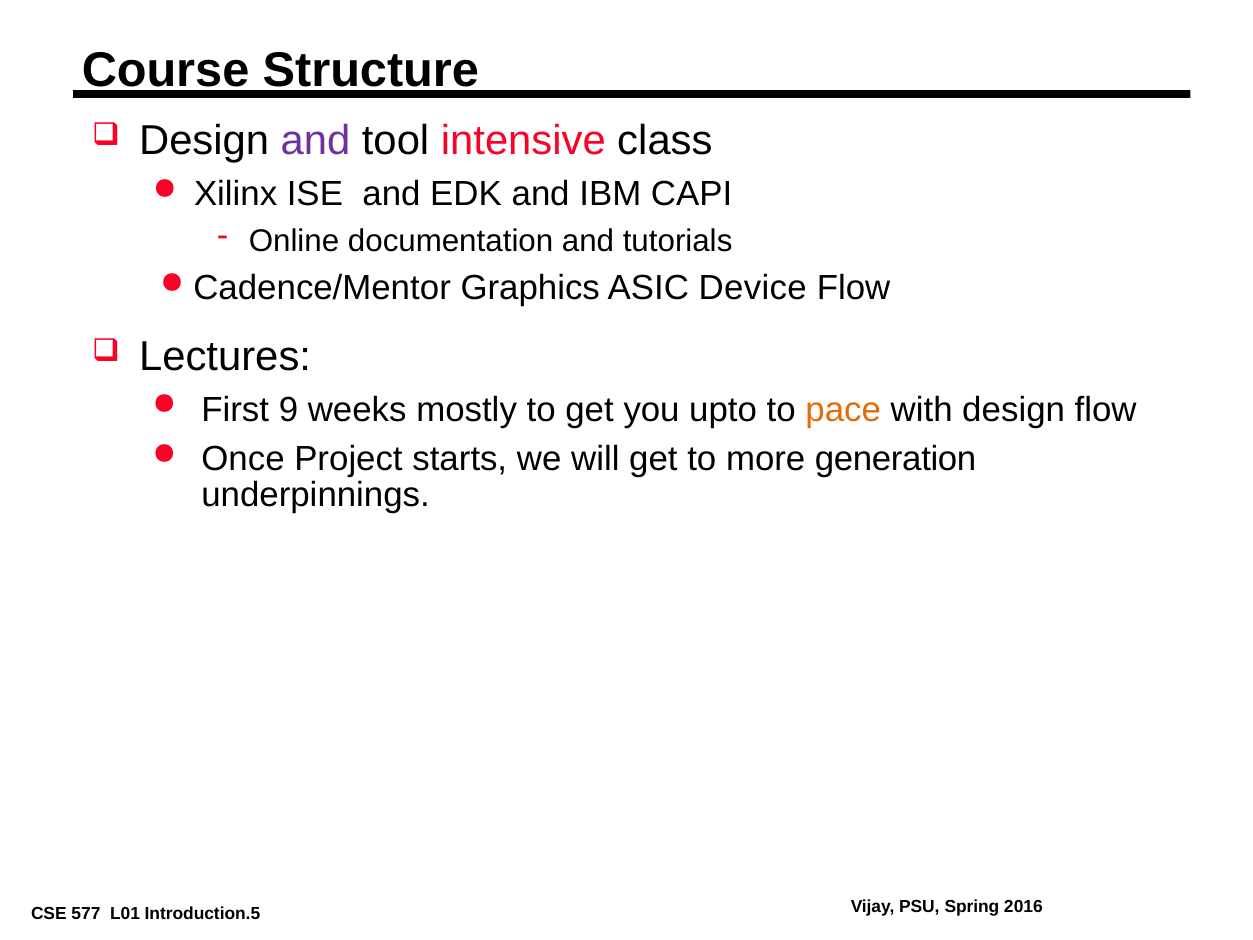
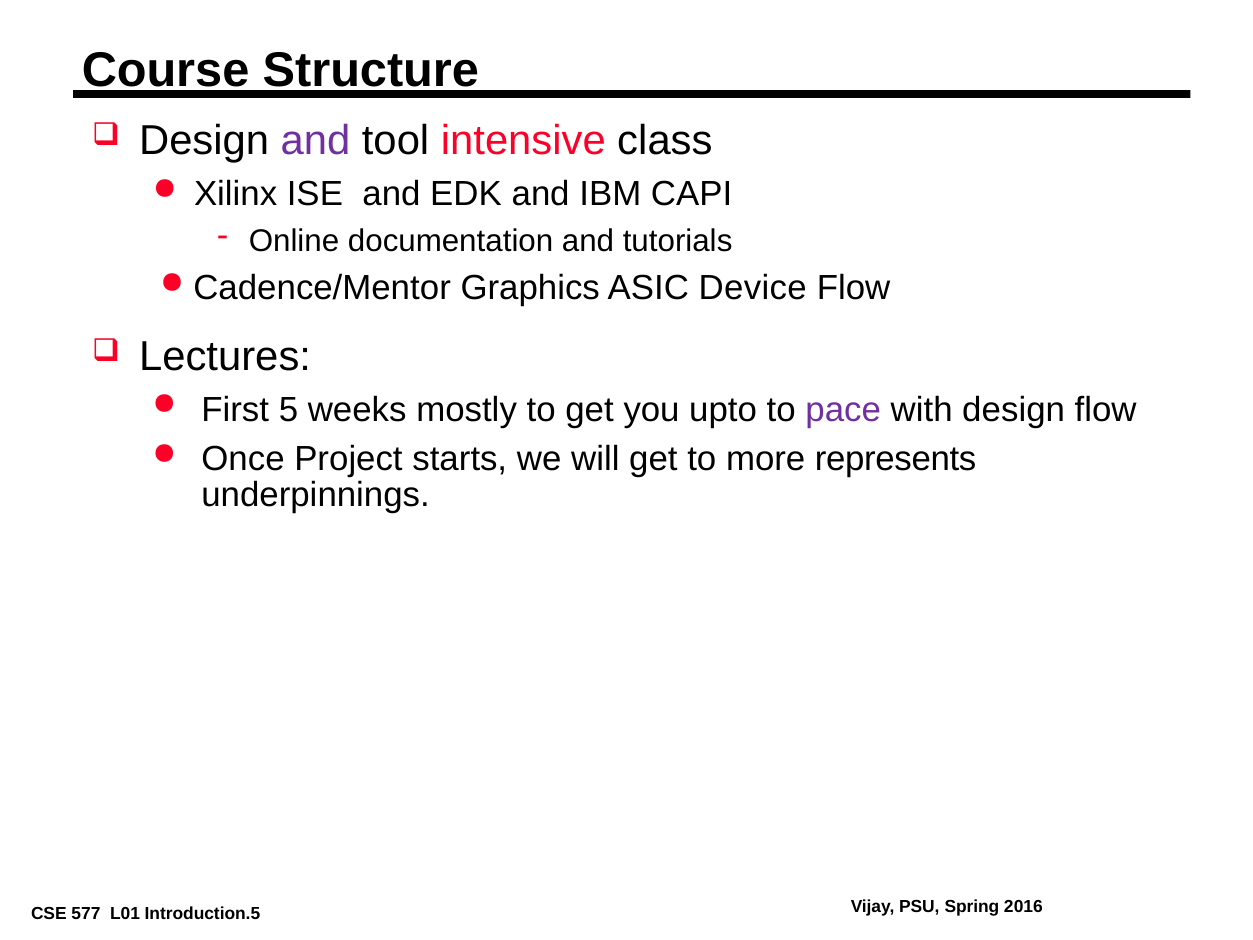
9: 9 -> 5 (289, 410)
pace colour: orange -> purple (843, 410)
generation: generation -> represents (896, 459)
